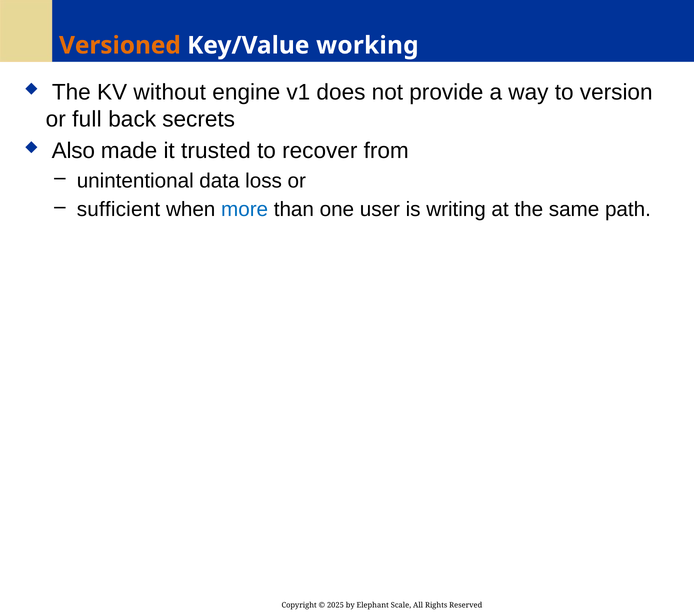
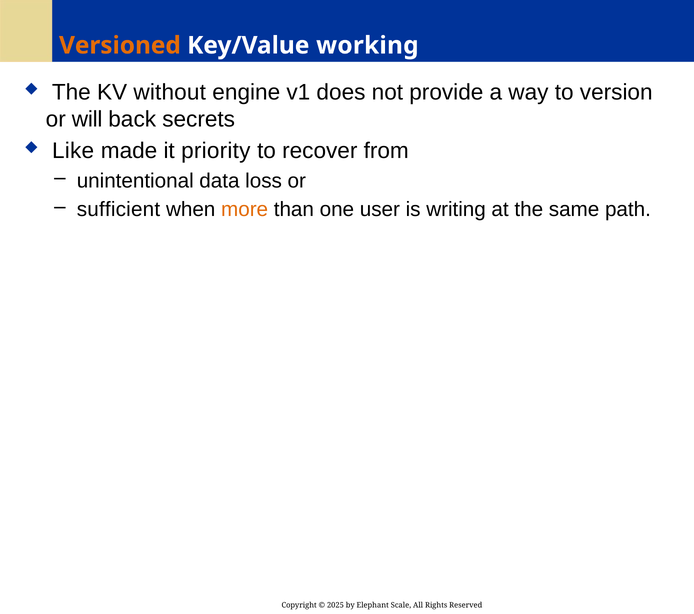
full: full -> will (87, 119)
Also: Also -> Like (73, 151)
trusted: trusted -> priority (216, 151)
more colour: blue -> orange (245, 210)
